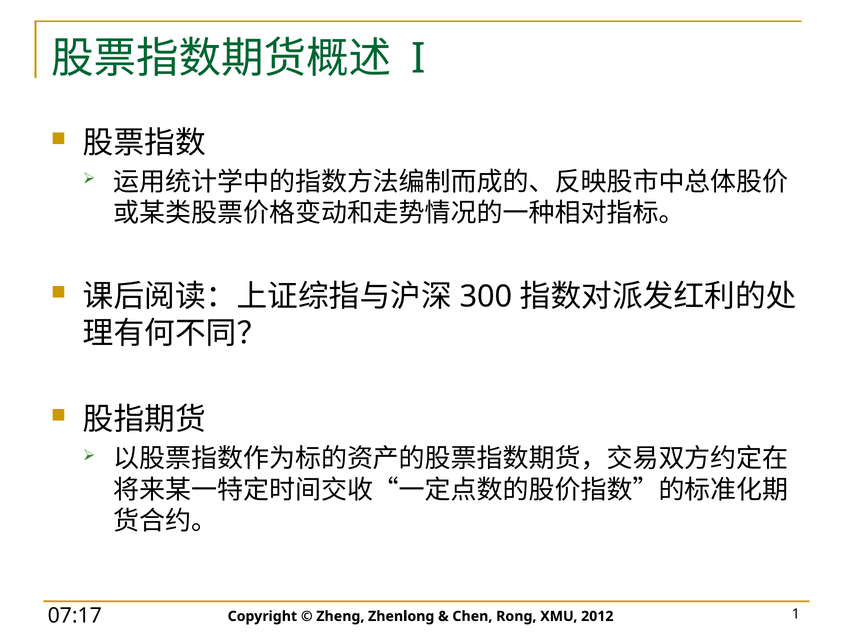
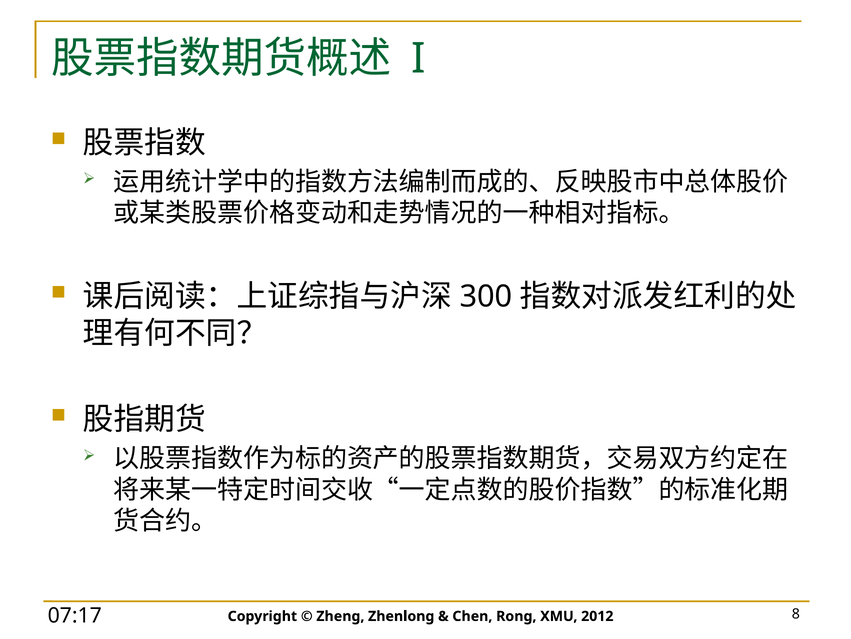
1: 1 -> 8 (796, 613)
